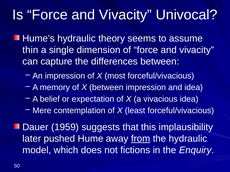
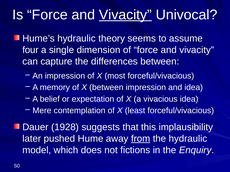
Vivacity underline: none -> present (125, 15)
thin: thin -> four (30, 50)
1959: 1959 -> 1928 (65, 127)
